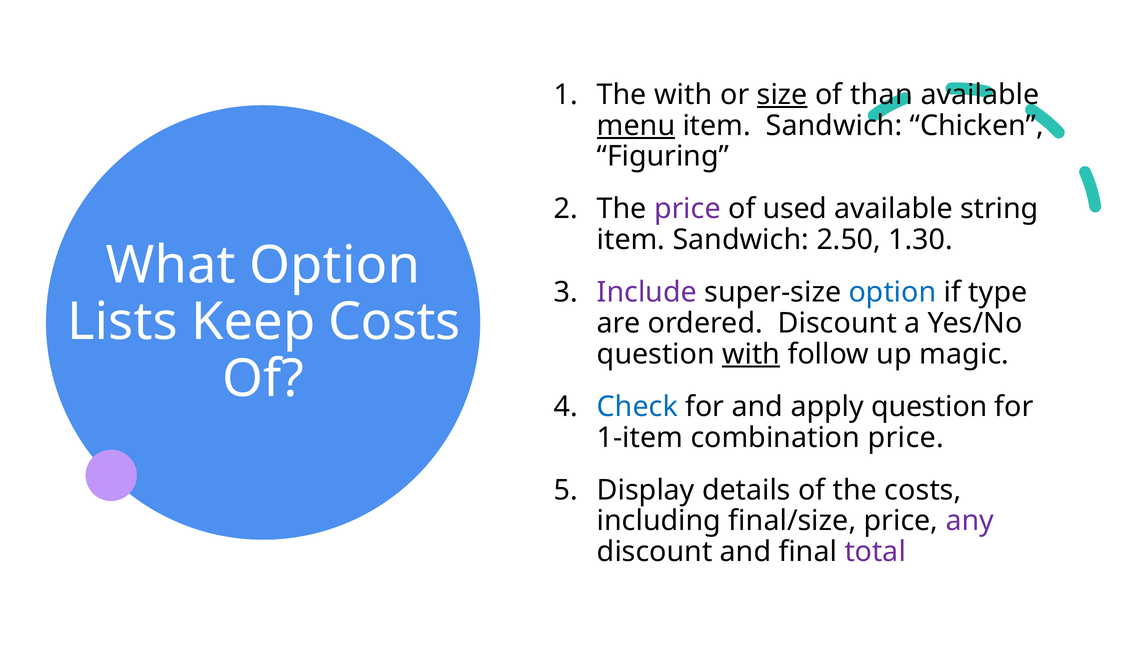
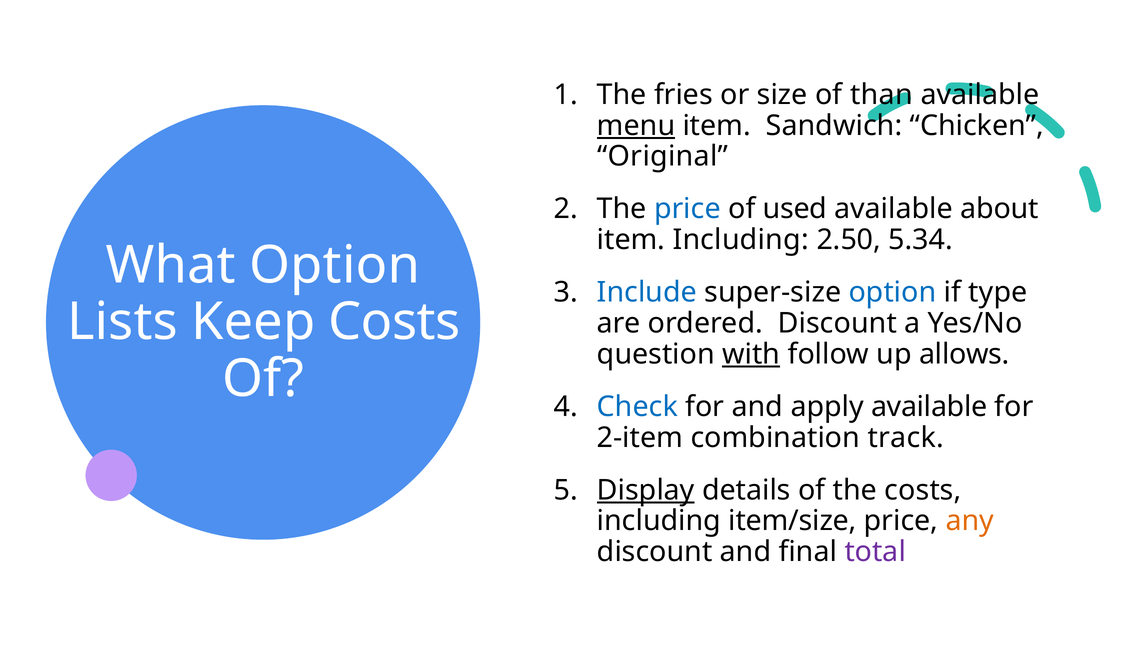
The with: with -> fries (683, 95)
size underline: present -> none (782, 95)
Figuring: Figuring -> Original (663, 156)
price colour: purple -> blue (687, 209)
string: string -> about (999, 209)
Sandwich: Sandwich -> Including (741, 240)
1.30: 1.30 -> 5.34 (921, 240)
Include colour: purple -> blue (647, 292)
magic: magic -> allows (964, 354)
apply question: question -> available (929, 406)
1-item: 1-item -> 2-item (640, 437)
combination price: price -> track (906, 437)
Display underline: none -> present (646, 490)
final/size: final/size -> item/size (792, 521)
any colour: purple -> orange (970, 521)
